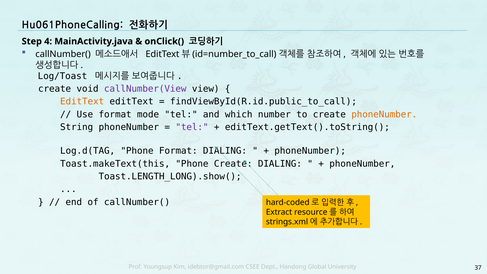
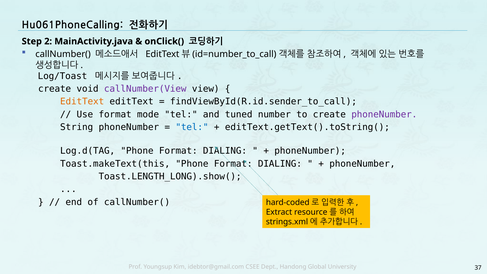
4: 4 -> 2 (48, 41)
findViewById(R.id.public_to_call: findViewById(R.id.public_to_call -> findViewById(R.id.sender_to_call (263, 102)
which: which -> tuned (239, 114)
phoneNumber colour: orange -> purple (384, 114)
tel colour: purple -> blue (192, 127)
Toast.makeText(this Phone Create: Create -> Format (233, 164)
